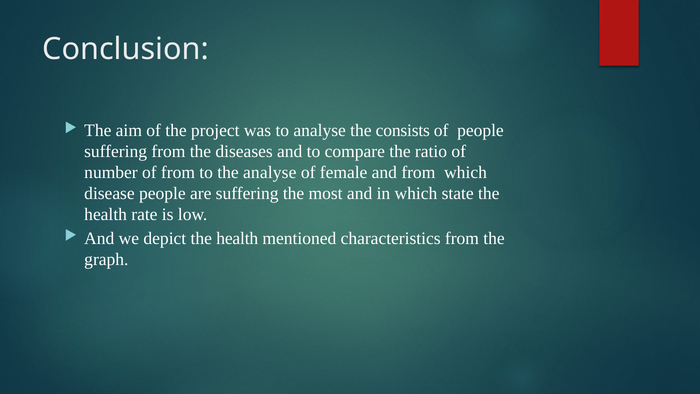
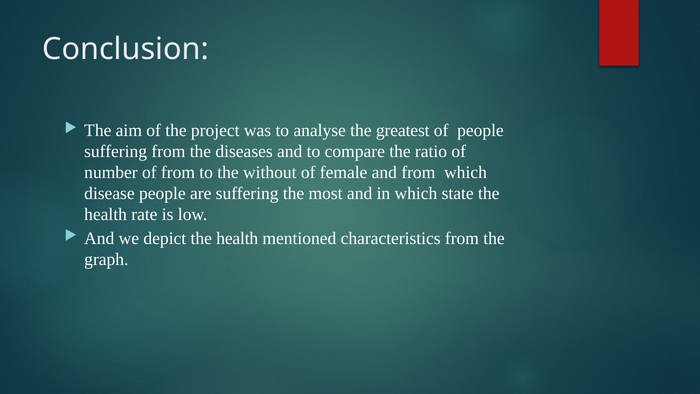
consists: consists -> greatest (403, 130)
the analyse: analyse -> without (270, 172)
